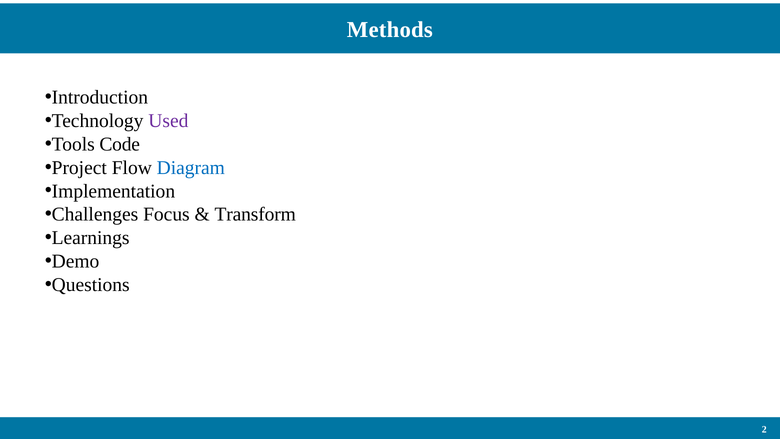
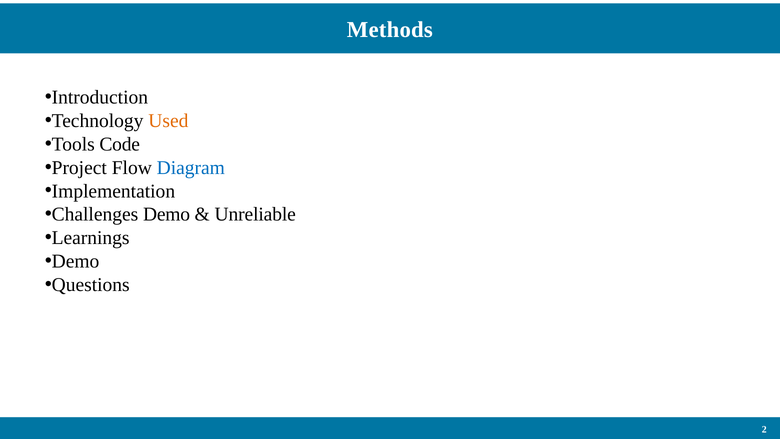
Used colour: purple -> orange (168, 121)
Challenges Focus: Focus -> Demo (167, 214)
Transform: Transform -> Unreliable (255, 214)
